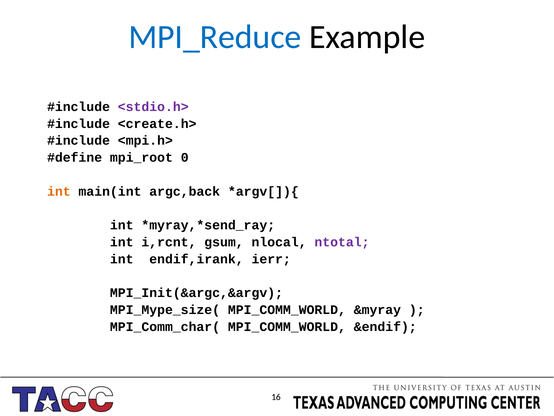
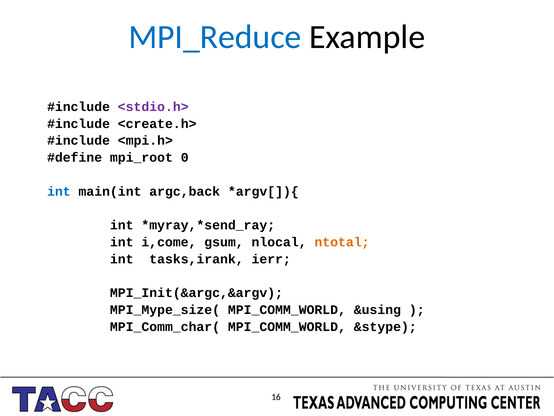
int colour: orange -> blue (59, 191)
i,rcnt: i,rcnt -> i,come (169, 242)
ntotal colour: purple -> orange (342, 242)
endif,irank: endif,irank -> tasks,irank (196, 259)
&myray: &myray -> &using (377, 310)
&endif: &endif -> &stype (385, 326)
